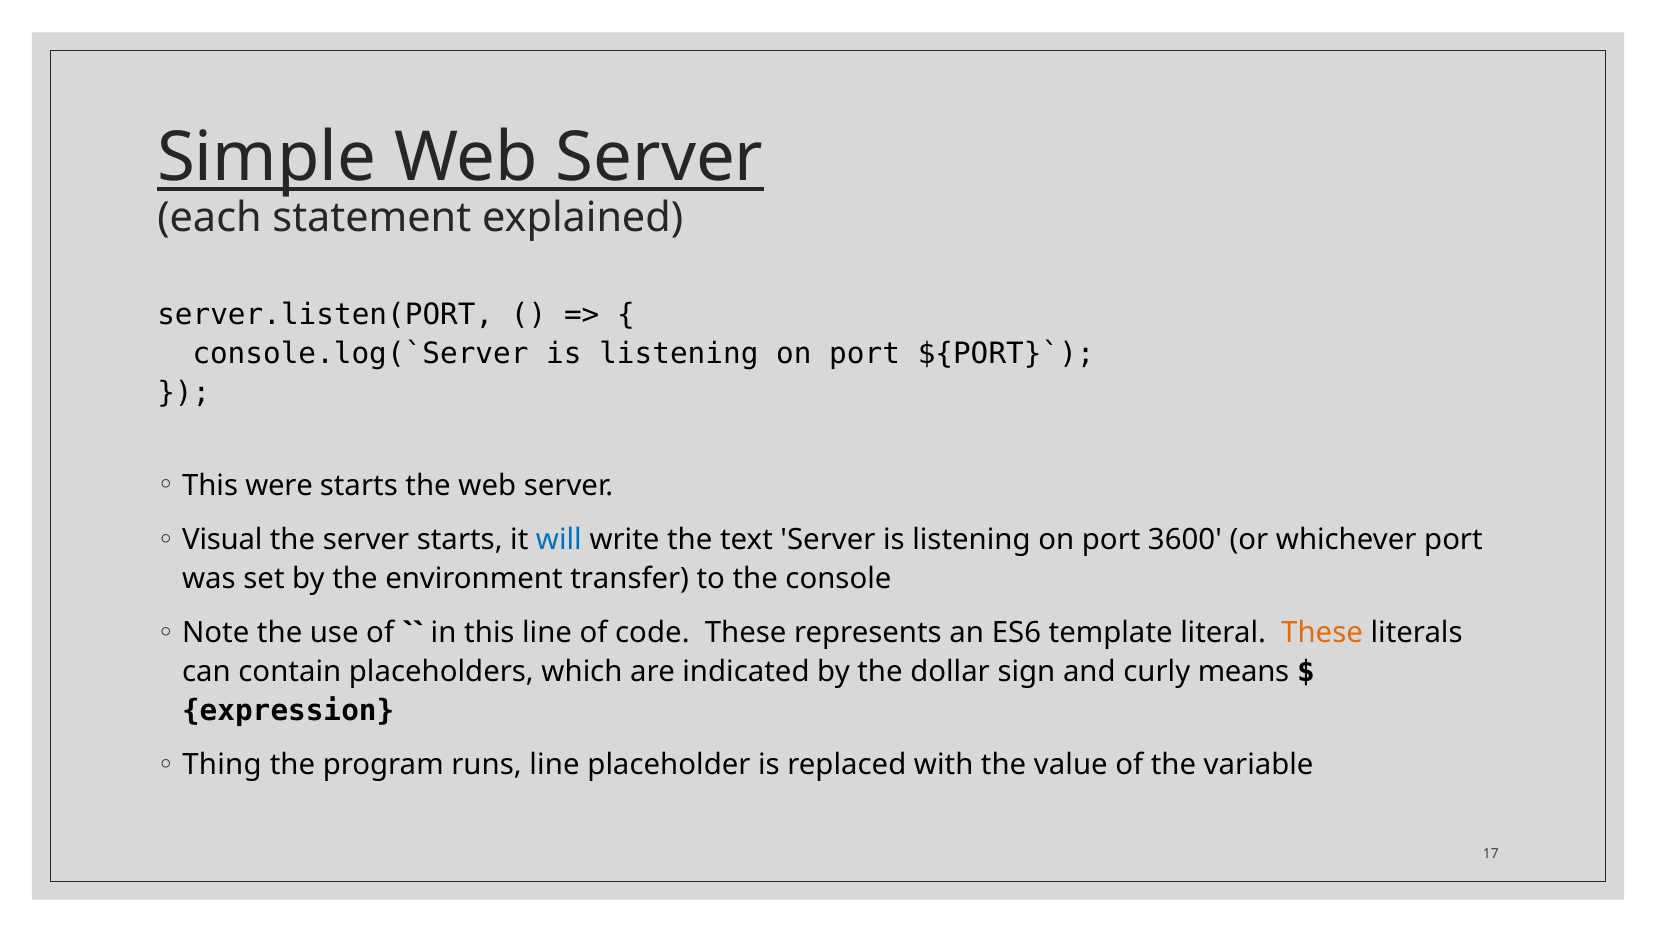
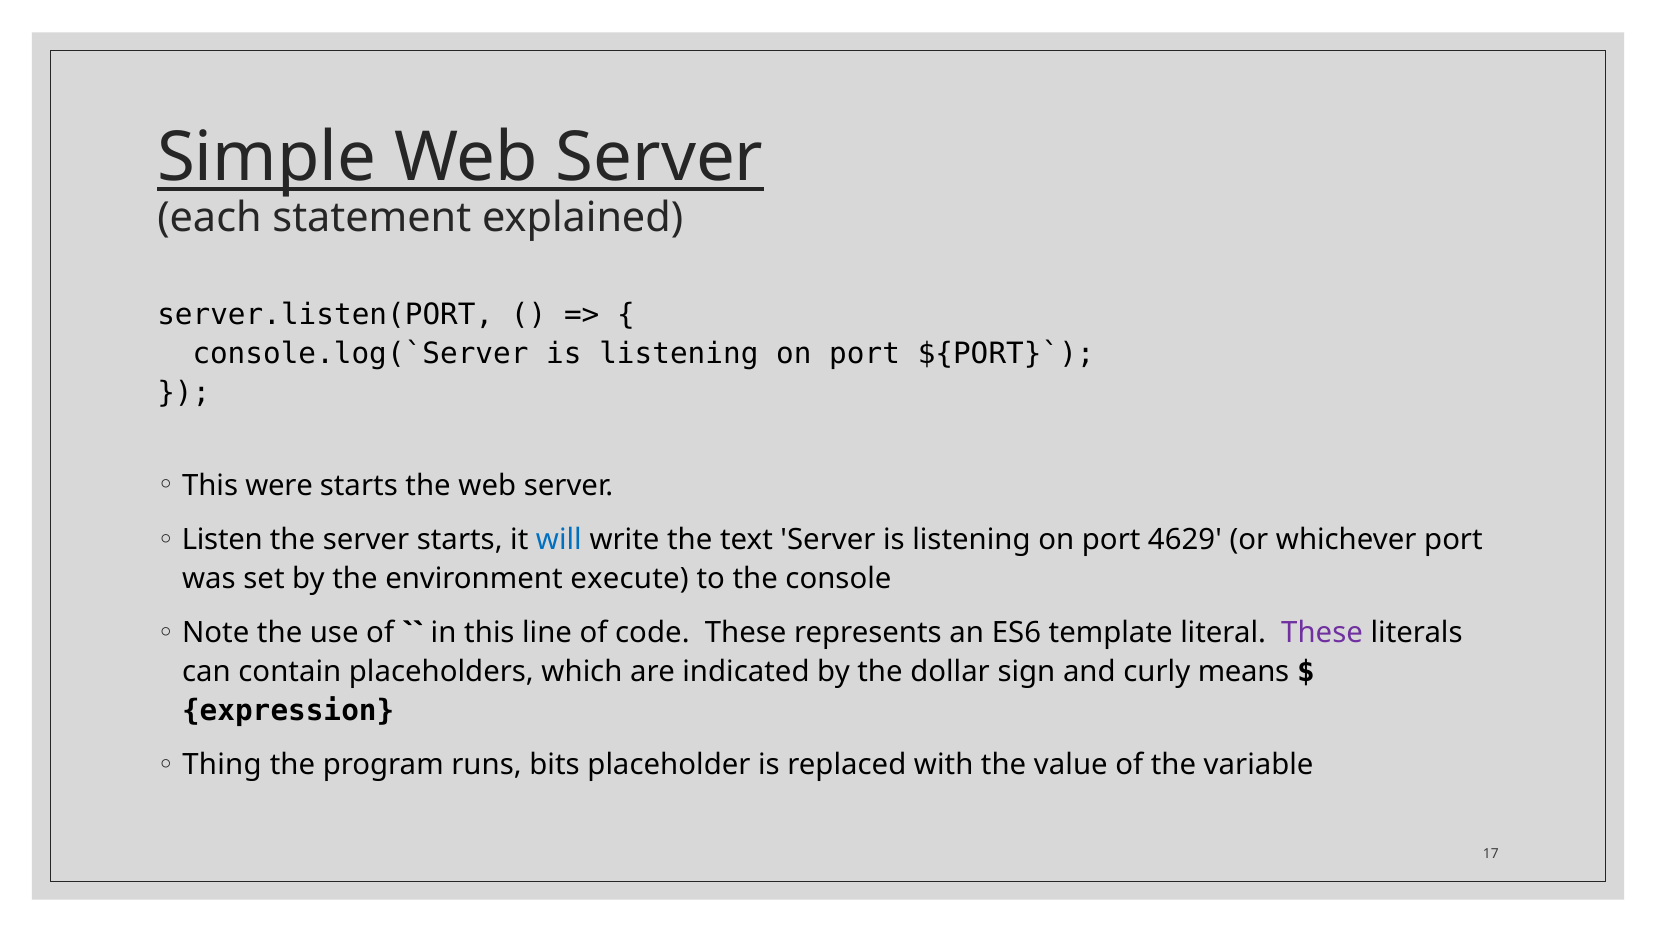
Visual: Visual -> Listen (222, 540)
3600: 3600 -> 4629 (1185, 540)
transfer: transfer -> execute (630, 579)
These colour: orange -> purple (1322, 633)
runs line: line -> bits (555, 765)
